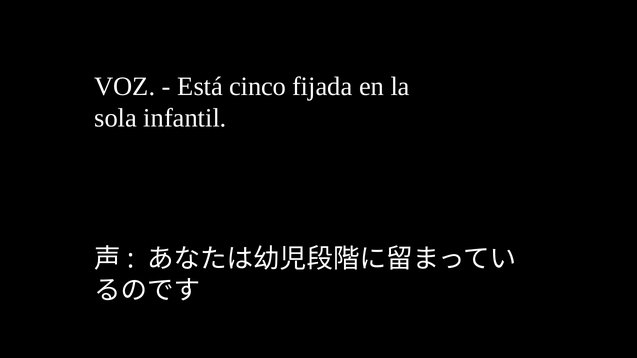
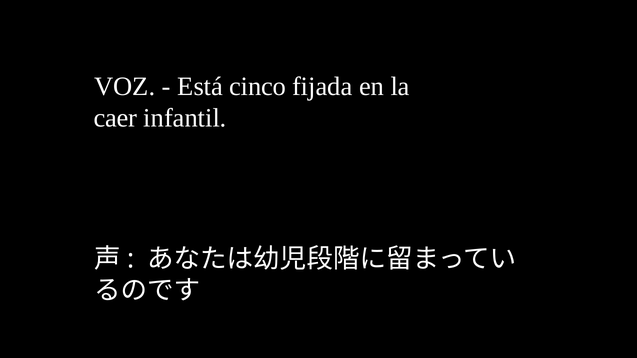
sola: sola -> caer (116, 118)
